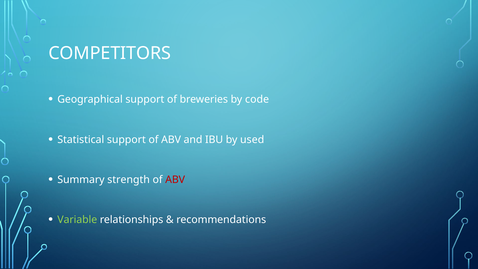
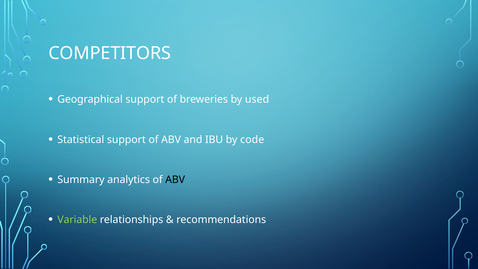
code: code -> used (257, 99)
used: used -> code (252, 140)
strength: strength -> analytics (129, 180)
ABV colour: red -> black (175, 180)
